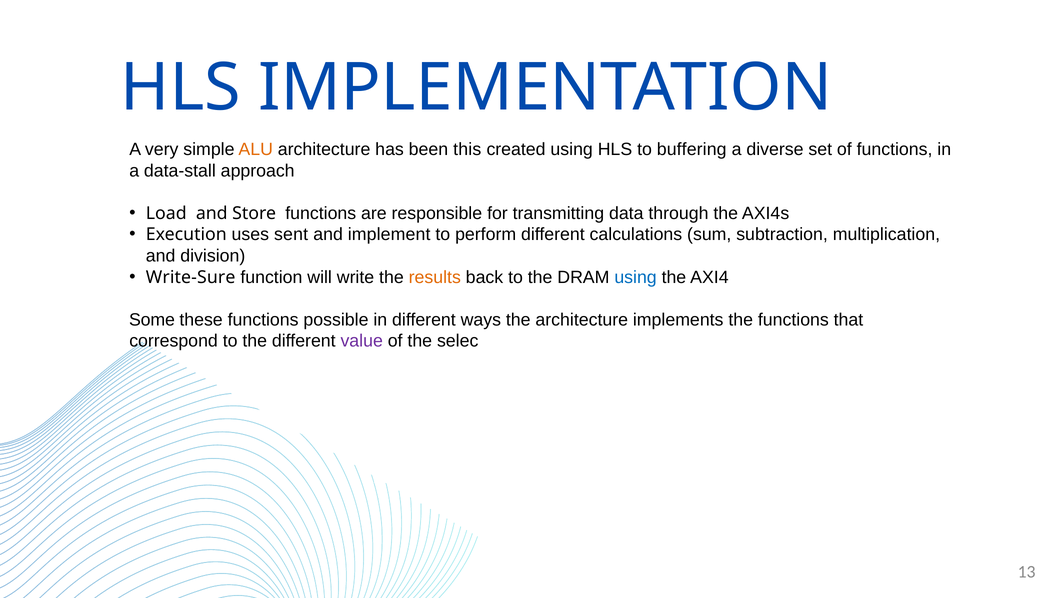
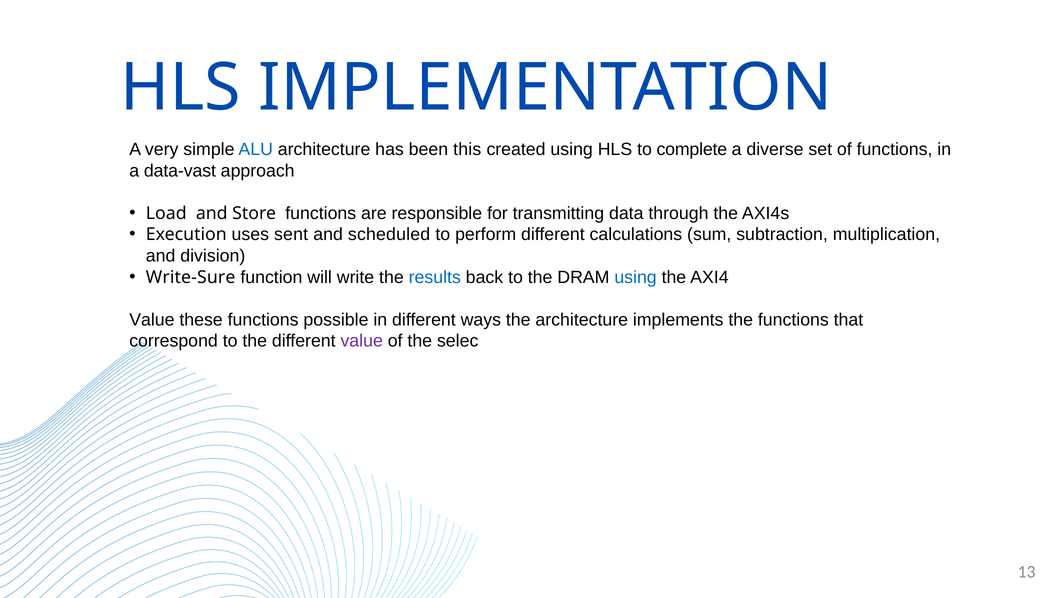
ALU colour: orange -> blue (256, 150)
buffering: buffering -> complete (692, 150)
data-stall: data-stall -> data-vast (180, 171)
implement: implement -> scheduled (389, 235)
results colour: orange -> blue (435, 277)
Some: Some -> Value (152, 320)
